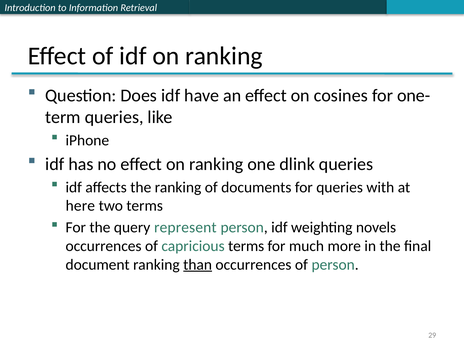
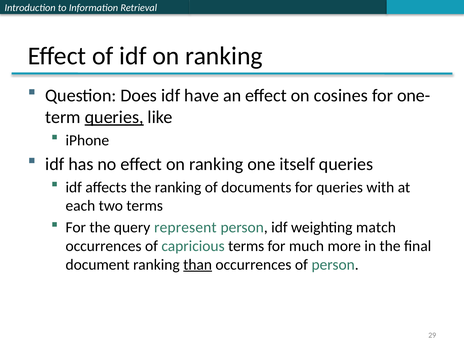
queries underline: none -> present (114, 117)
dlink: dlink -> itself (297, 164)
here: here -> each (80, 206)
novels: novels -> match (376, 227)
